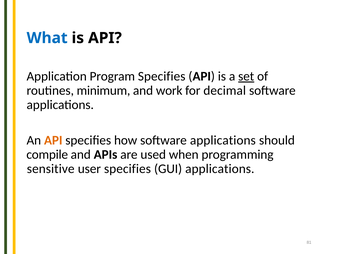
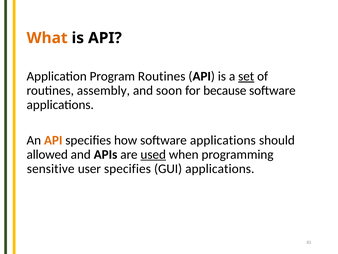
What colour: blue -> orange (47, 38)
Program Specifies: Specifies -> Routines (162, 76)
minimum: minimum -> assembly (103, 90)
work: work -> soon (169, 90)
decimal: decimal -> because (225, 90)
compile: compile -> allowed (47, 154)
used underline: none -> present (153, 154)
